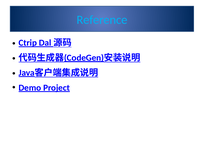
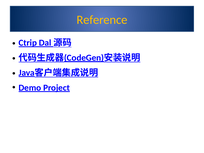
Reference colour: light blue -> yellow (102, 20)
